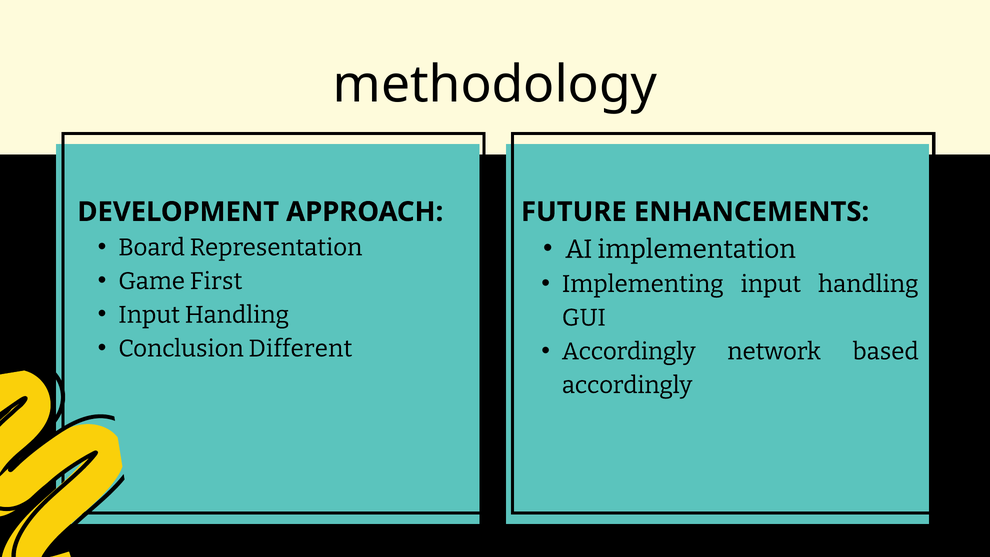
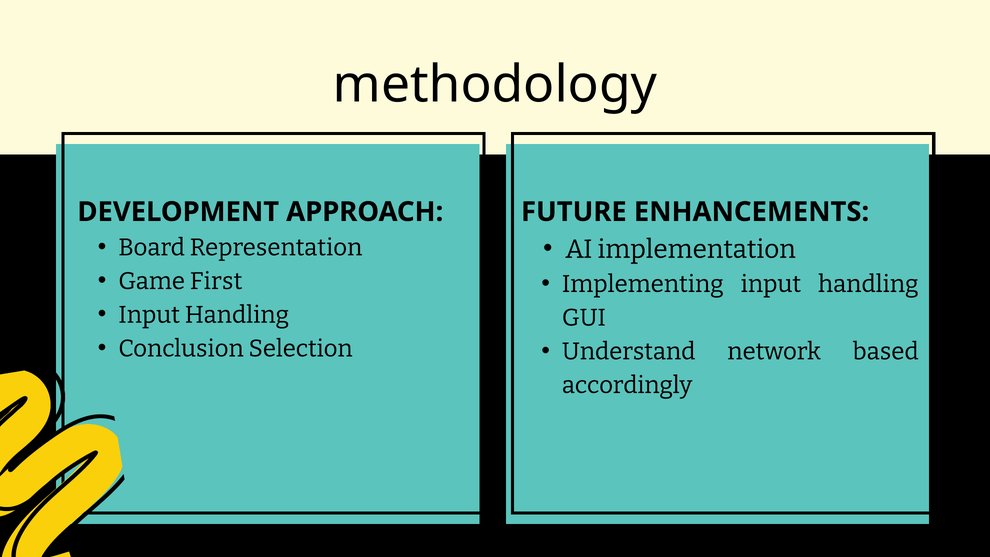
Different: Different -> Selection (301, 348)
Accordingly: Accordingly -> Understand (629, 351)
